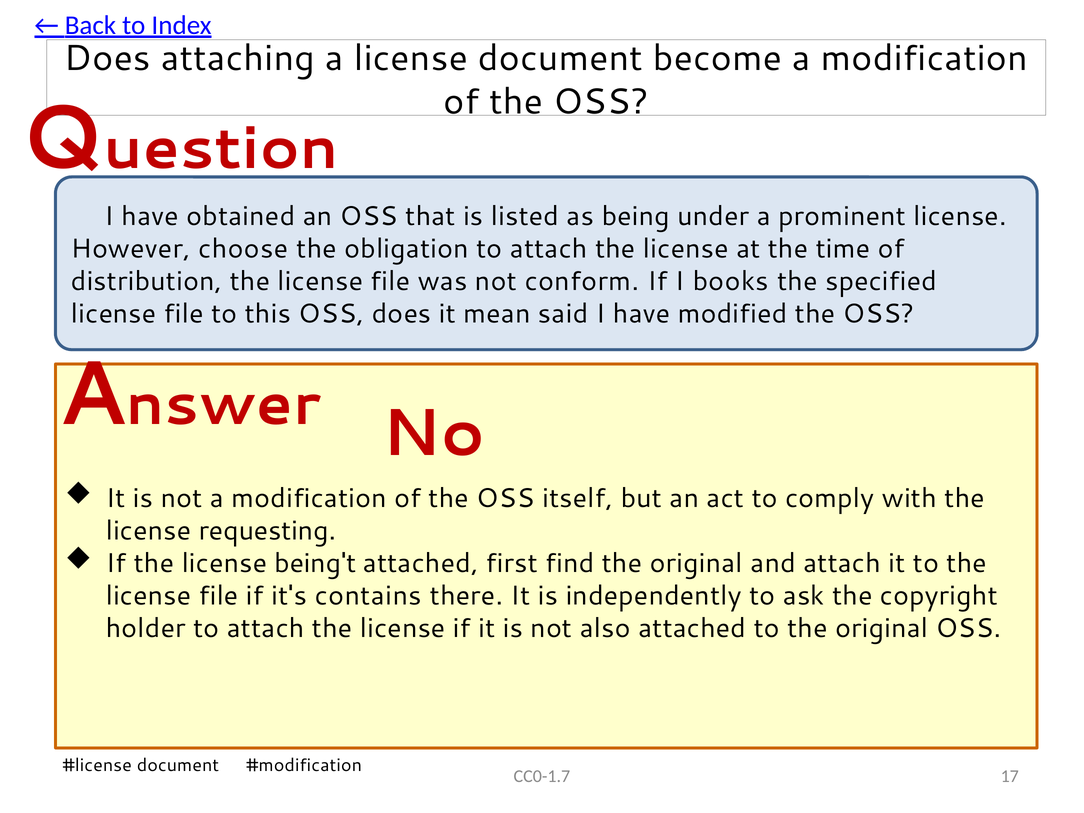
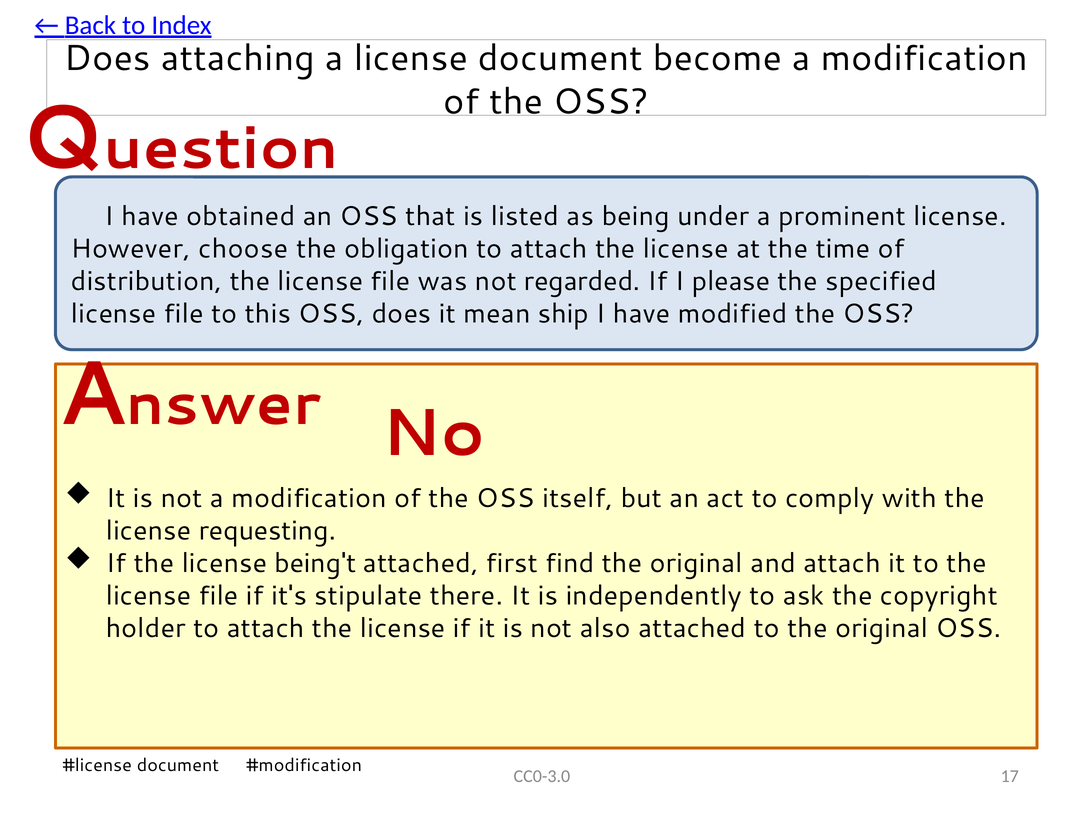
conform: conform -> regarded (582, 281)
books: books -> please (731, 281)
said: said -> ship (563, 314)
contains: contains -> stipulate (368, 596)
CC0-1.7: CC0-1.7 -> CC0-3.0 (542, 776)
